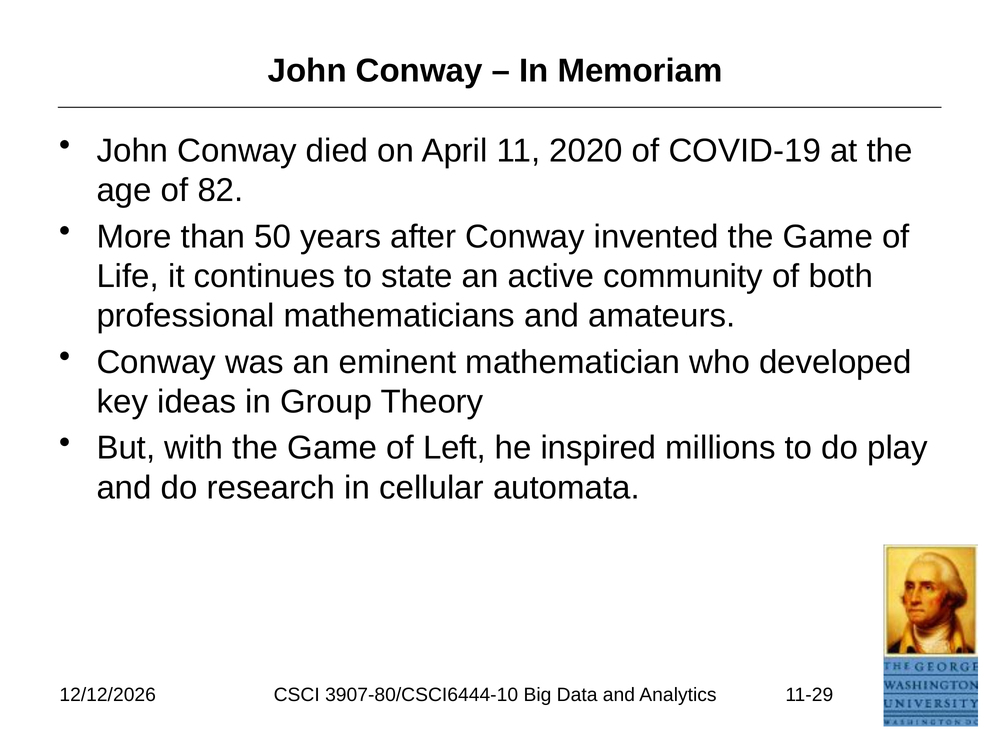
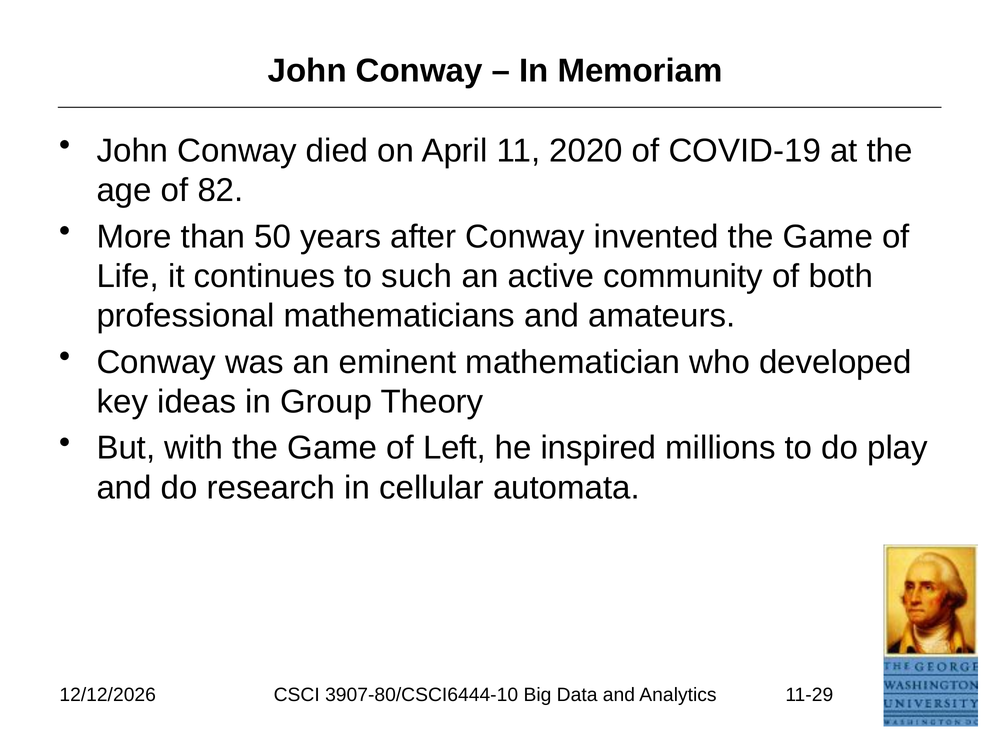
state: state -> such (417, 276)
